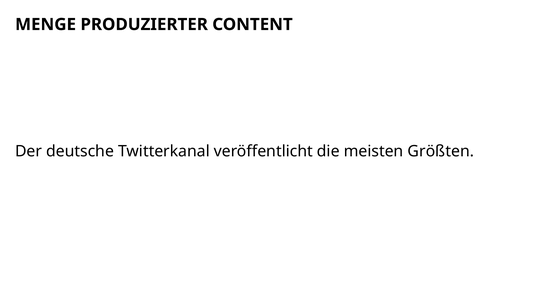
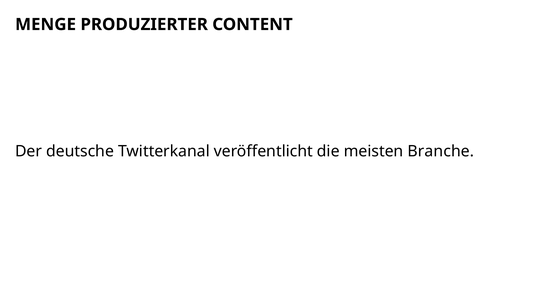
Größten: Größten -> Branche (441, 151)
